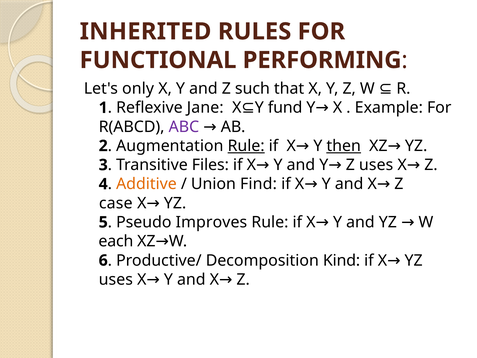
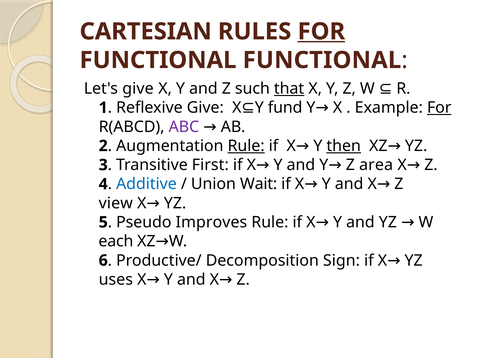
INHERITED: INHERITED -> CARTESIAN (146, 31)
FOR underline: none -> present (321, 31)
FUNCTIONAL PERFORMING: PERFORMING -> FUNCTIONAL (322, 60)
Let's only: only -> give (138, 89)
that underline: none -> present (289, 89)
Reflexive Jane: Jane -> Give (205, 108)
For underline: none -> present (439, 108)
Files: Files -> First (210, 165)
Z uses: uses -> area (376, 165)
Additive colour: orange -> blue (146, 184)
Find: Find -> Wait (259, 184)
case: case -> view (116, 203)
Kind: Kind -> Sign (341, 260)
